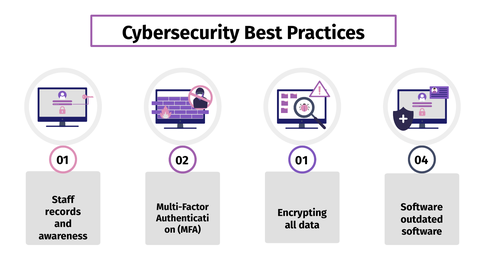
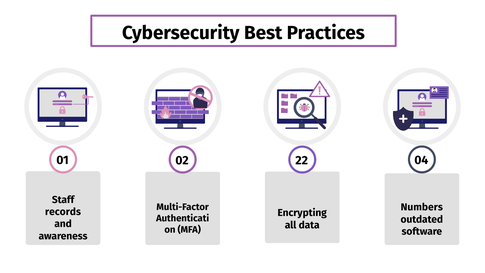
01 01: 01 -> 22 (302, 160)
Software: Software -> Numbers (422, 207)
